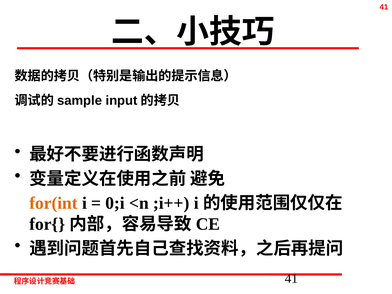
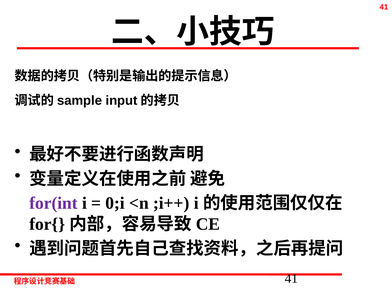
for(int colour: orange -> purple (53, 203)
